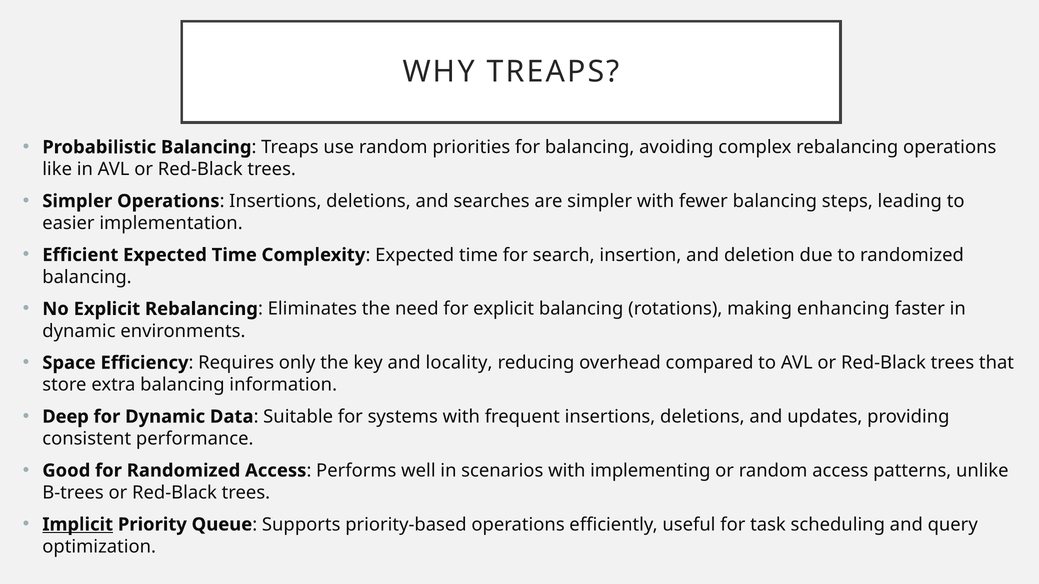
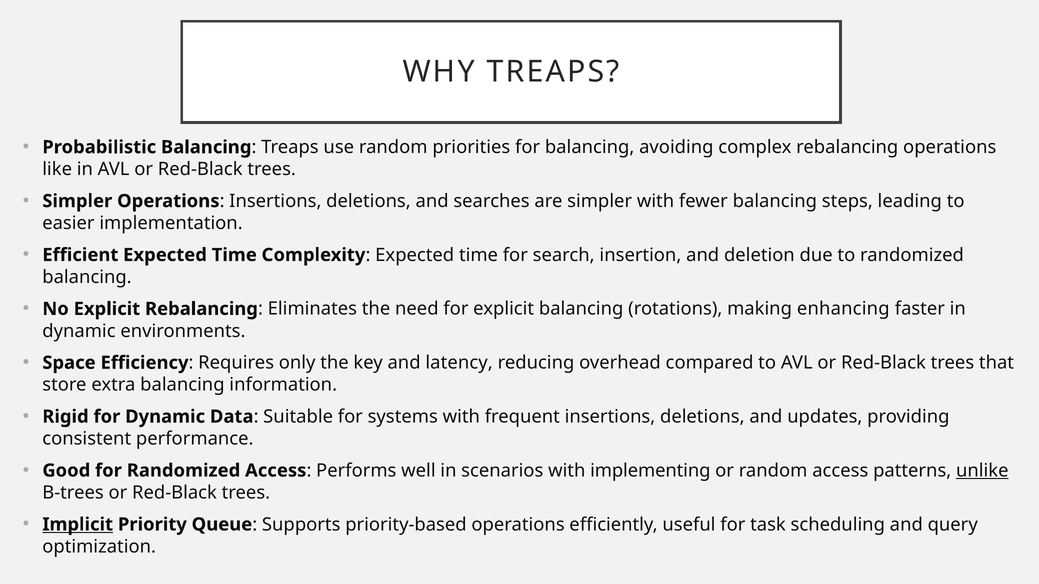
locality: locality -> latency (459, 363)
Deep: Deep -> Rigid (65, 417)
unlike underline: none -> present (982, 471)
